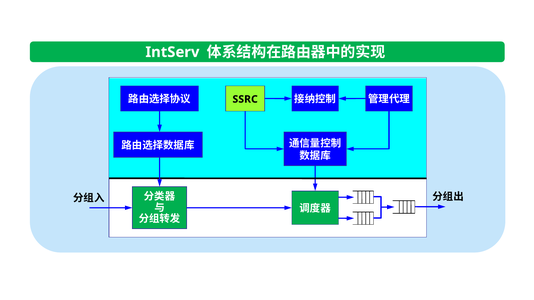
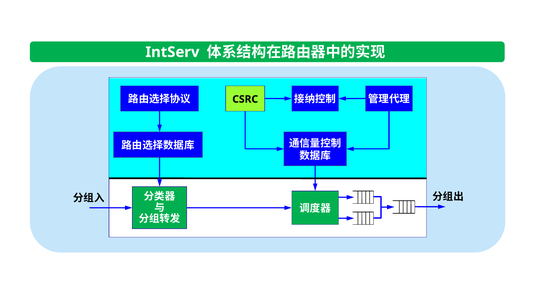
SSRC: SSRC -> CSRC (245, 99)
